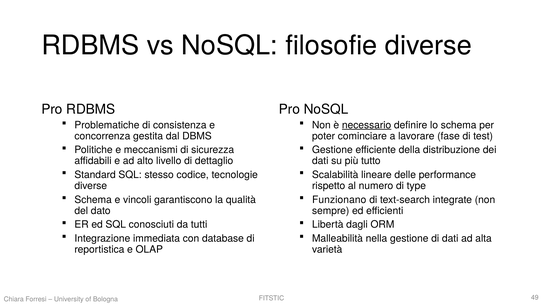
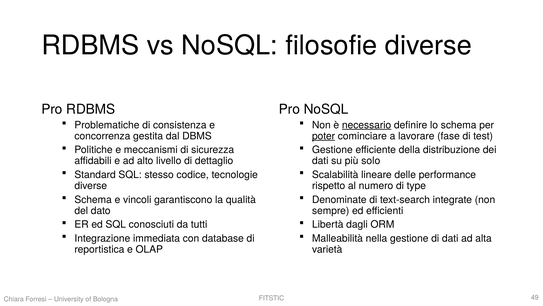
poter underline: none -> present (324, 136)
tutto: tutto -> solo (371, 161)
Funzionano: Funzionano -> Denominate (339, 199)
